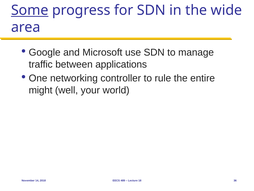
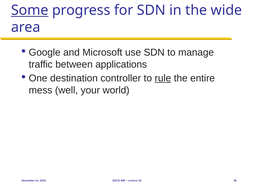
networking: networking -> destination (74, 78)
rule underline: none -> present (163, 78)
might: might -> mess (41, 90)
